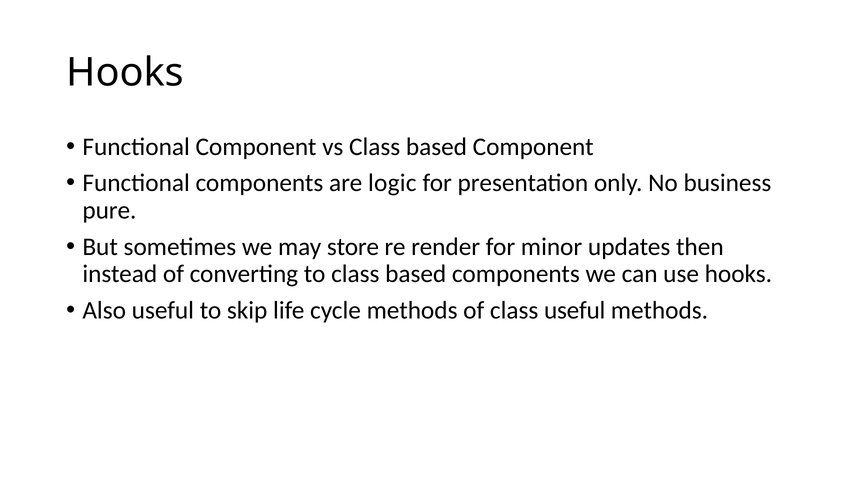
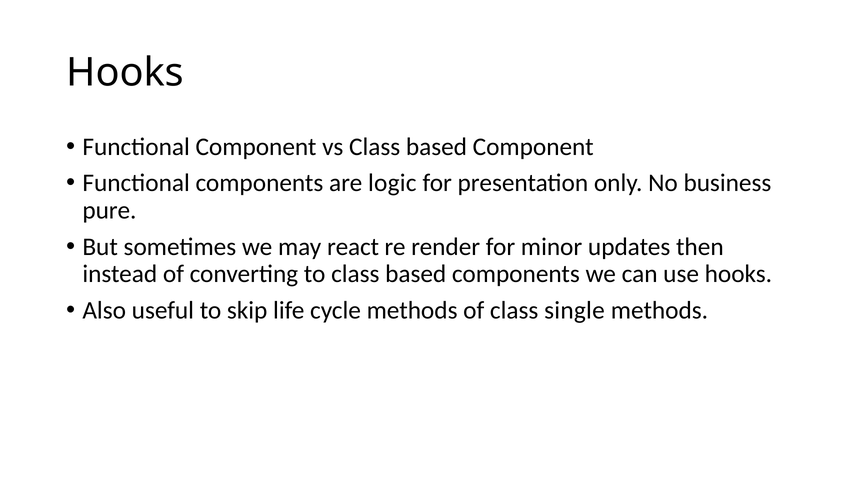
store: store -> react (353, 247)
class useful: useful -> single (574, 311)
